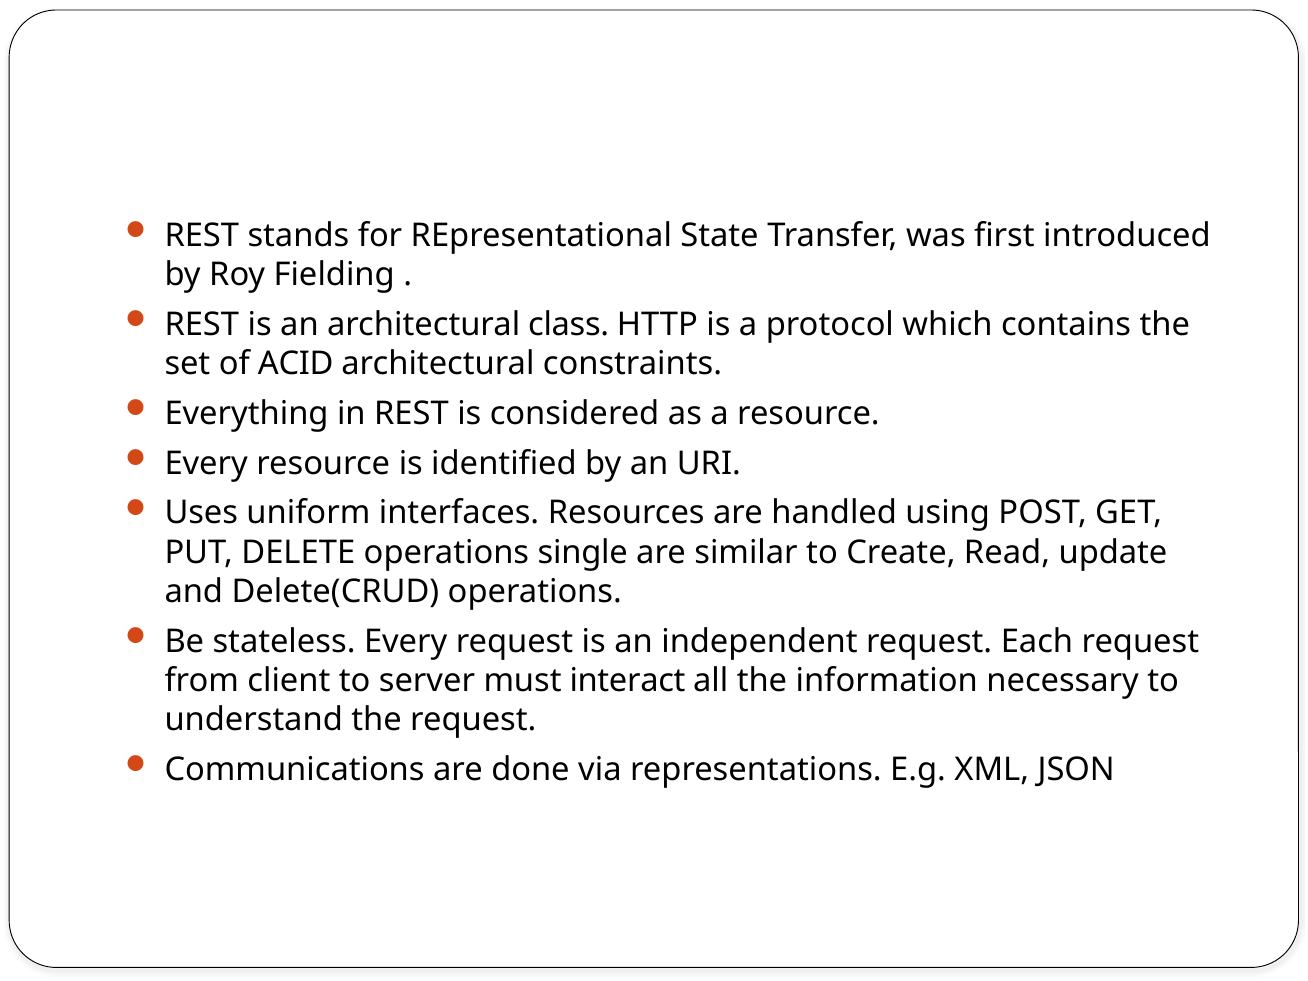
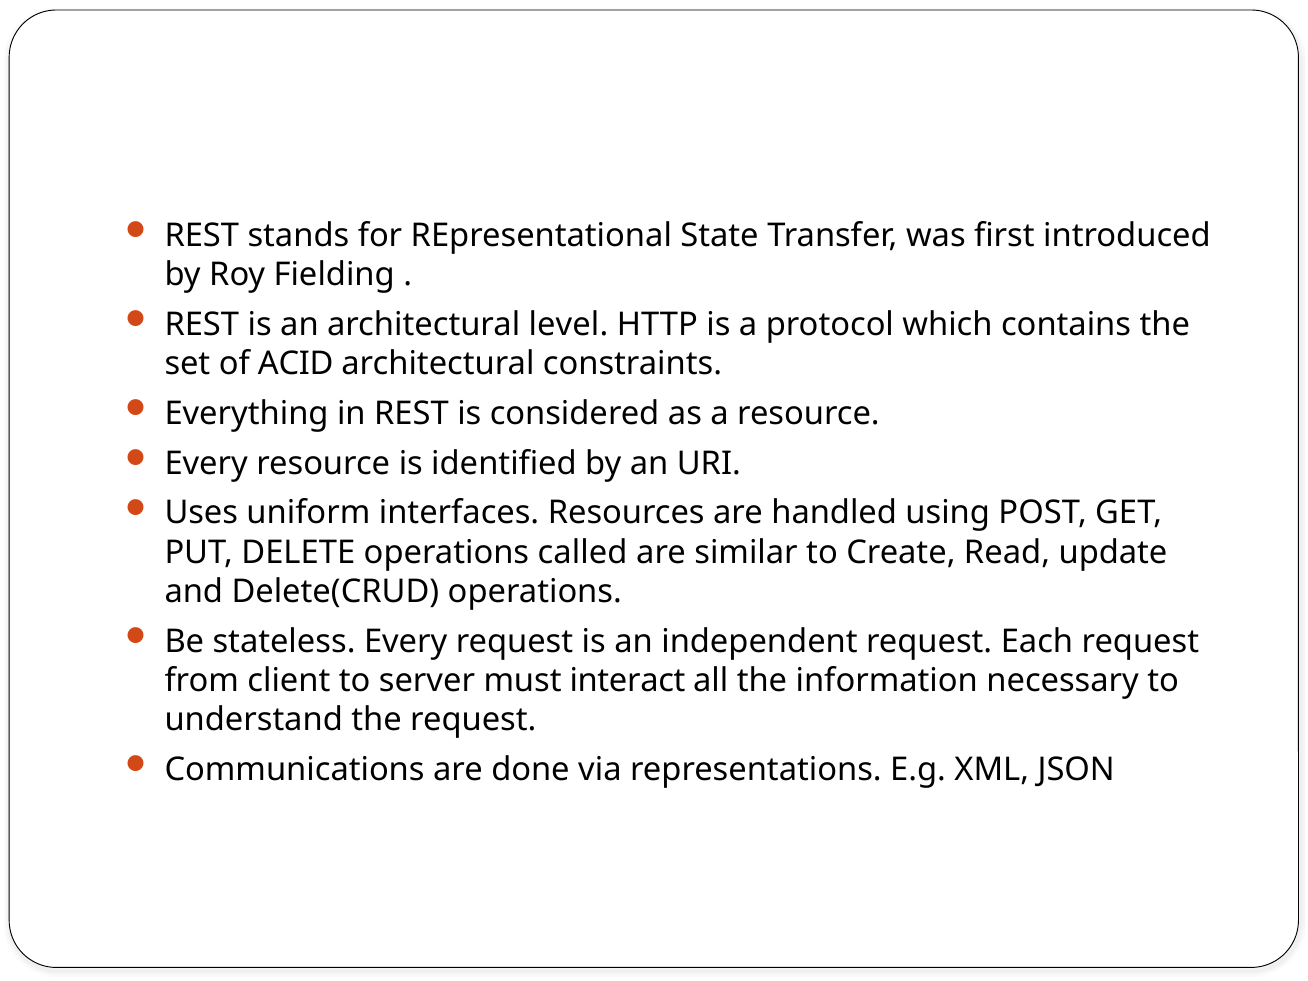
class: class -> level (568, 325)
single: single -> called (583, 552)
